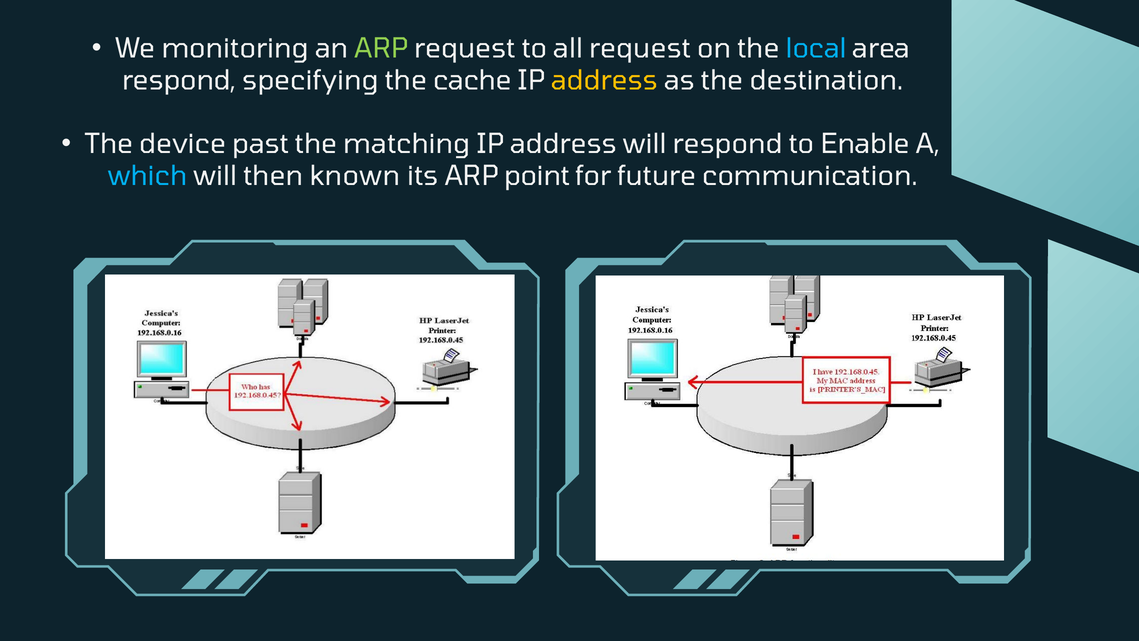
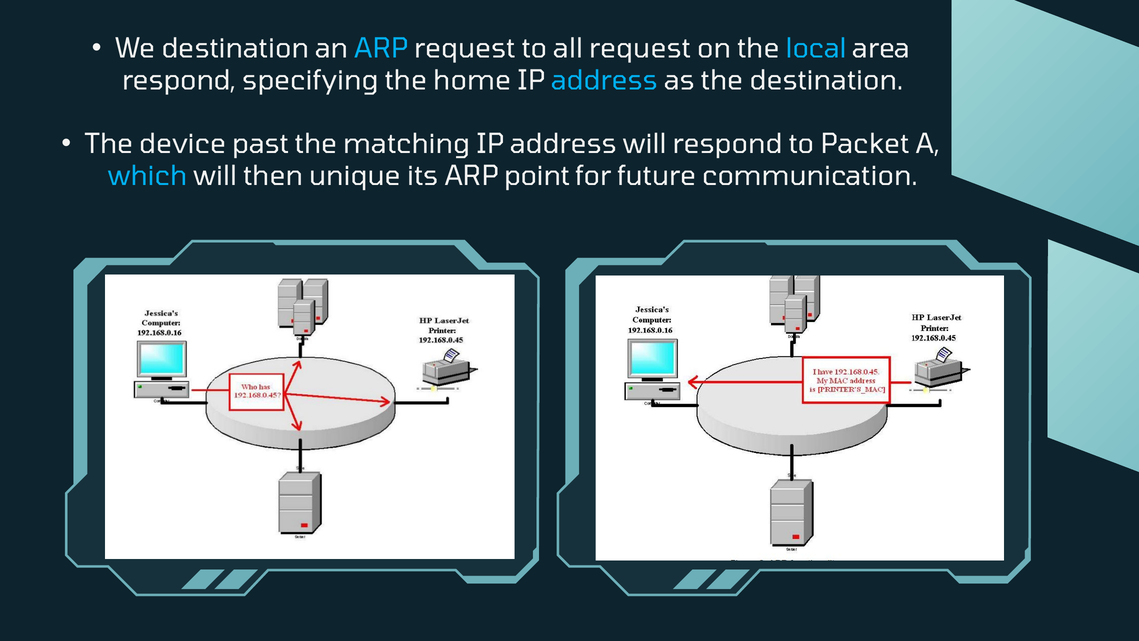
We monitoring: monitoring -> destination (235, 48)
ARP colour: light green -> light blue (381, 48)
cache: cache -> home (472, 80)
address colour: yellow -> light blue (605, 80)
Enable: Enable -> Packet (865, 144)
known: known -> unique (355, 176)
